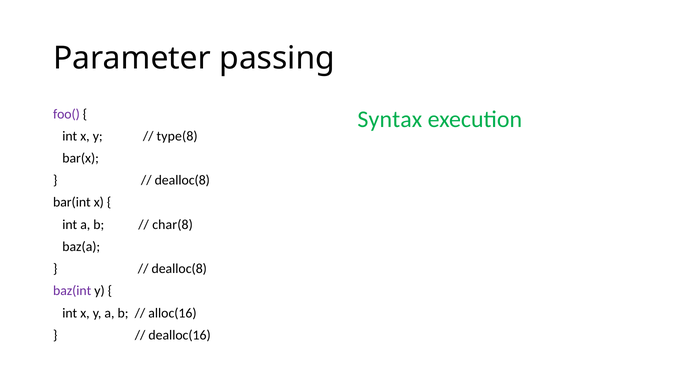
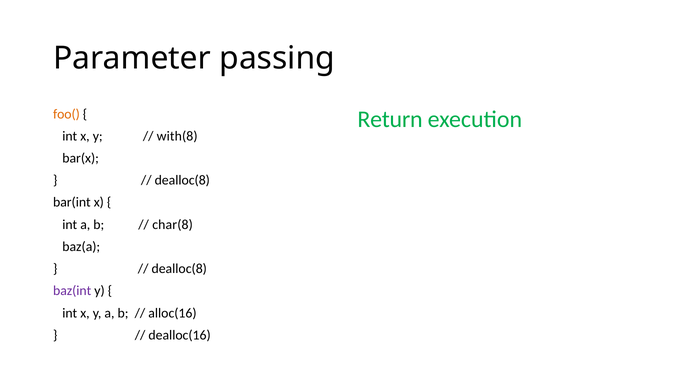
foo( colour: purple -> orange (66, 114)
Syntax: Syntax -> Return (390, 120)
type(8: type(8 -> with(8 (177, 136)
